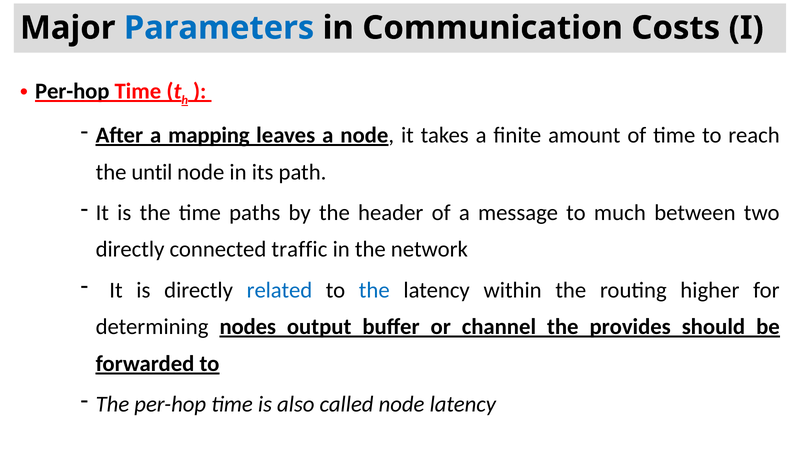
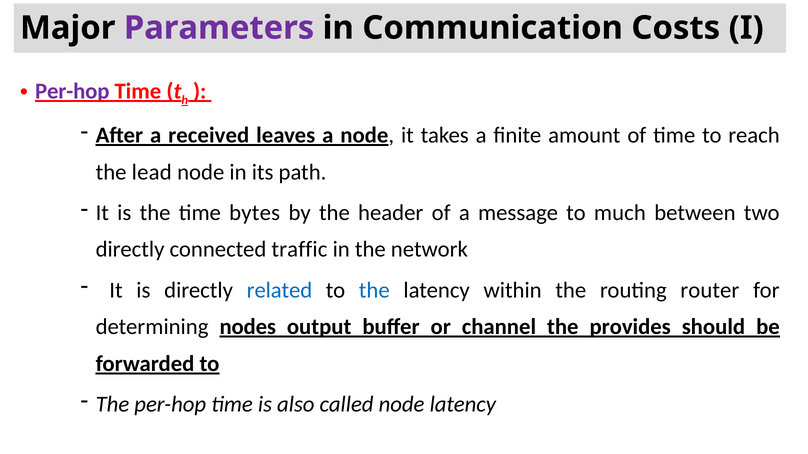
Parameters colour: blue -> purple (219, 28)
Per-hop colour: black -> purple (72, 91)
mapping: mapping -> received (209, 135)
until: until -> lead (152, 172)
paths: paths -> bytes (255, 213)
higher: higher -> router (710, 290)
